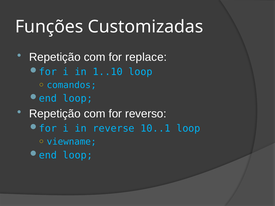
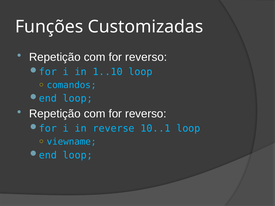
replace: replace -> reverso (146, 57)
